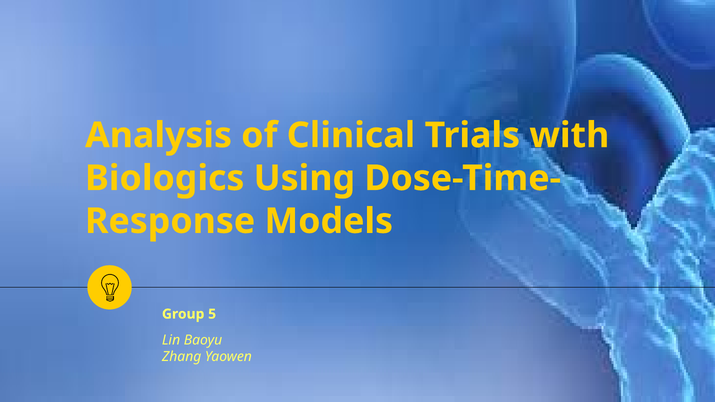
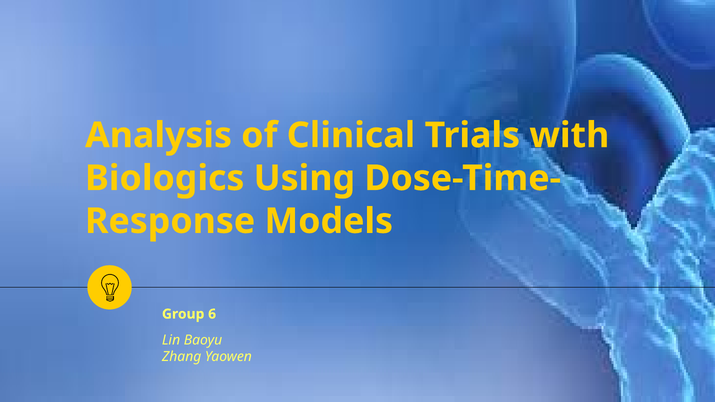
5: 5 -> 6 (212, 314)
